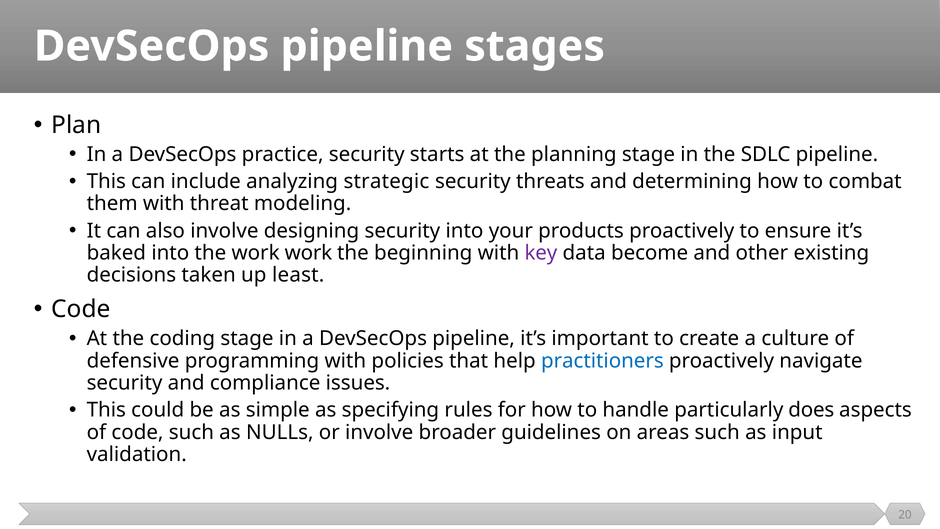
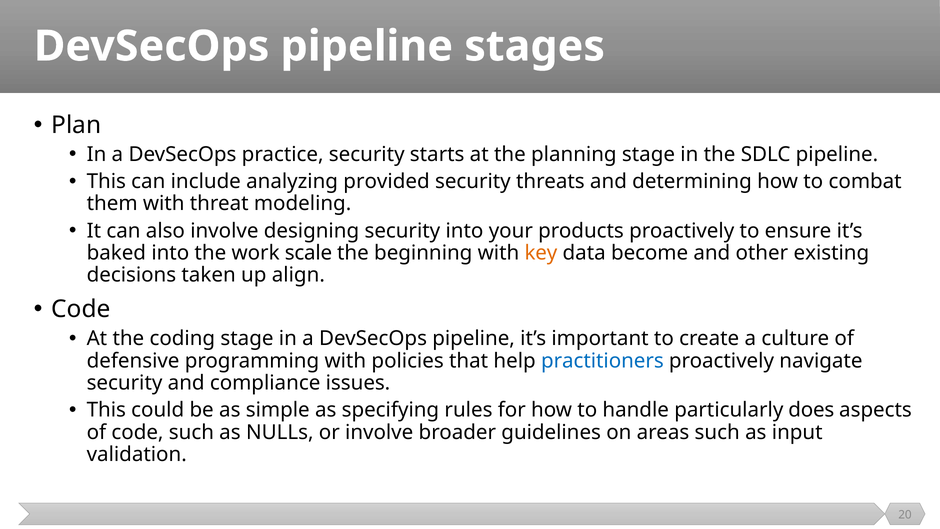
strategic: strategic -> provided (387, 181)
work work: work -> scale (308, 253)
key colour: purple -> orange (541, 253)
least: least -> align (298, 275)
